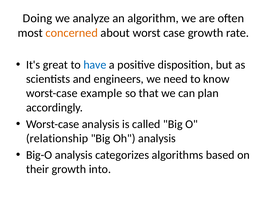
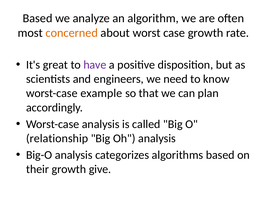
Doing: Doing -> Based (38, 18)
have colour: blue -> purple (95, 65)
into: into -> give (100, 169)
